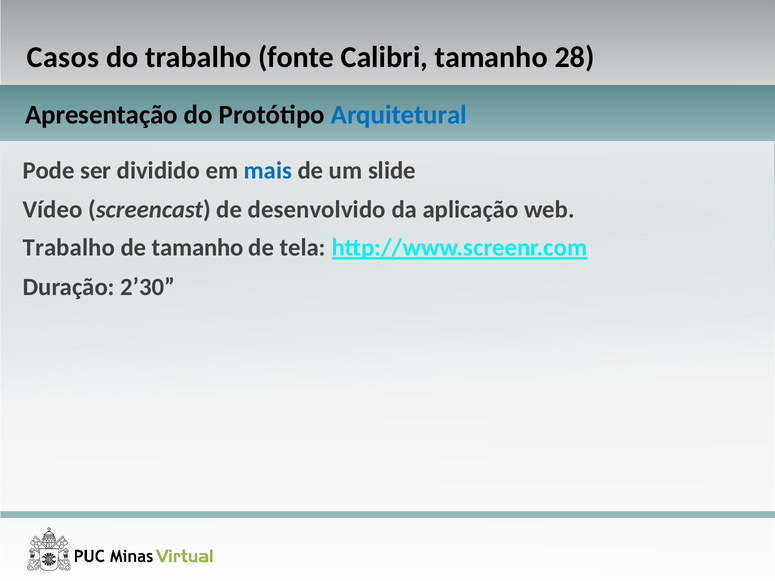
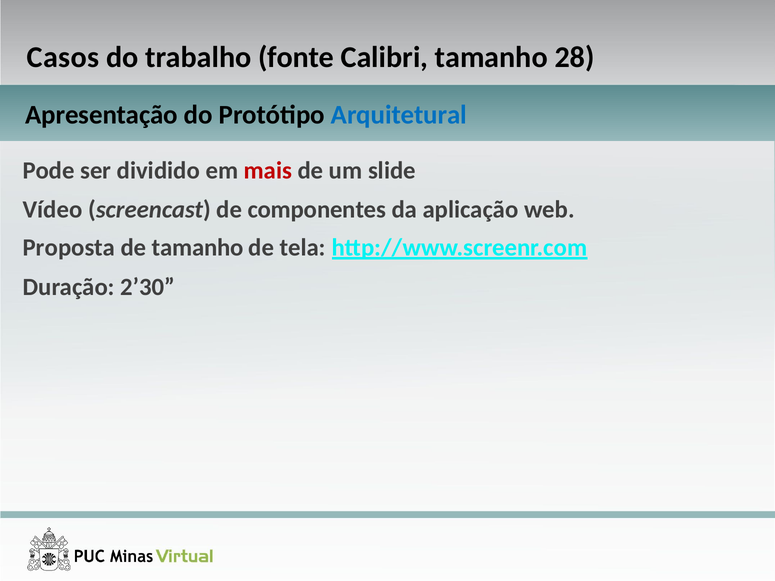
mais colour: blue -> red (268, 171)
desenvolvido: desenvolvido -> componentes (317, 210)
Trabalho: Trabalho -> Proposta (69, 248)
